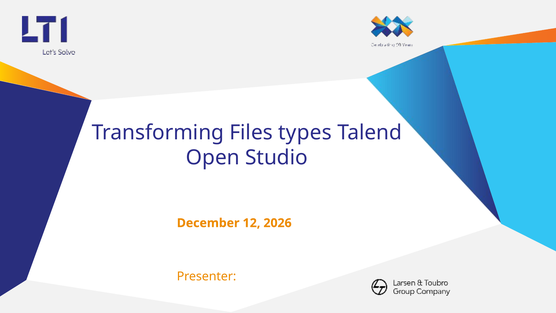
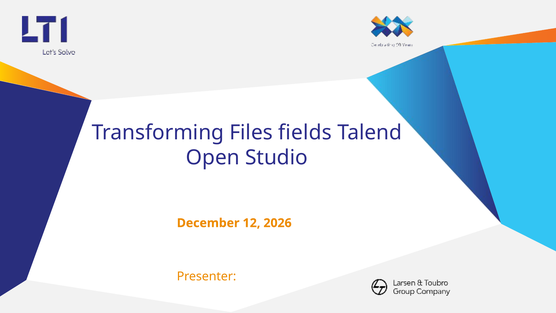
types: types -> fields (305, 133)
